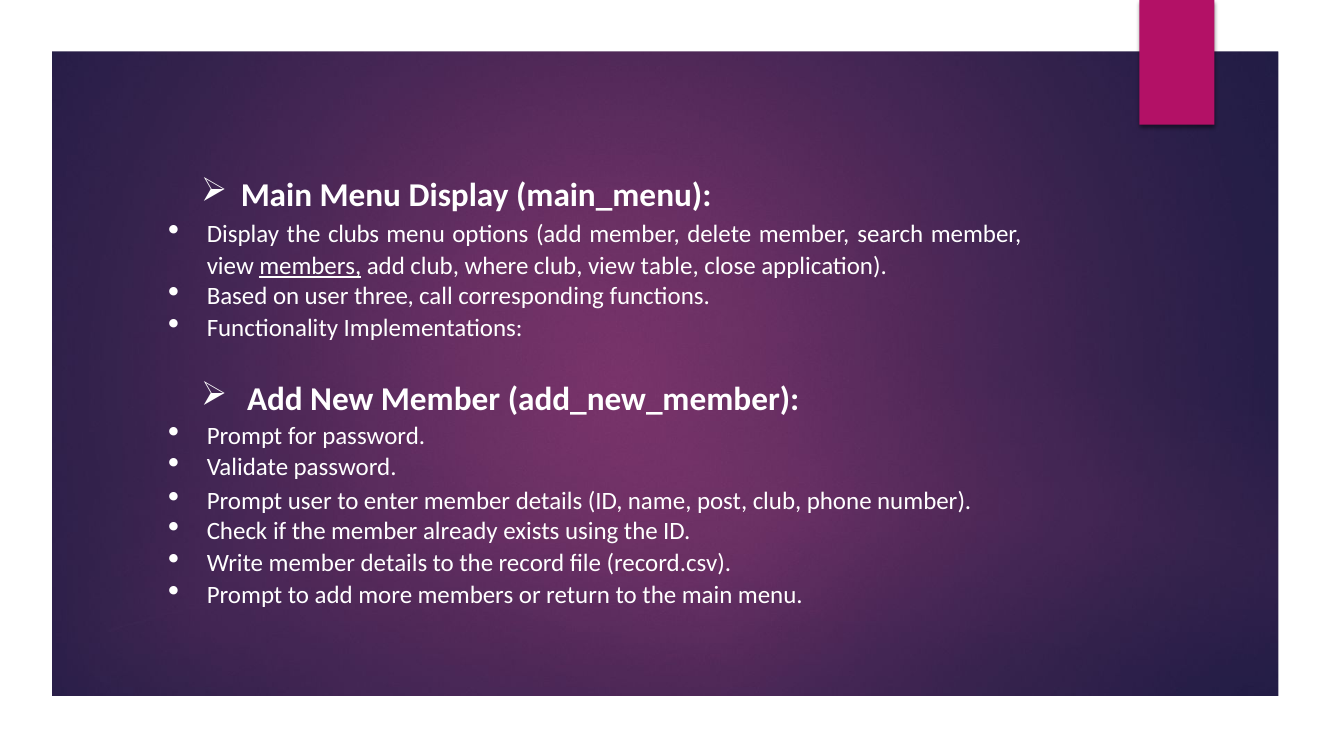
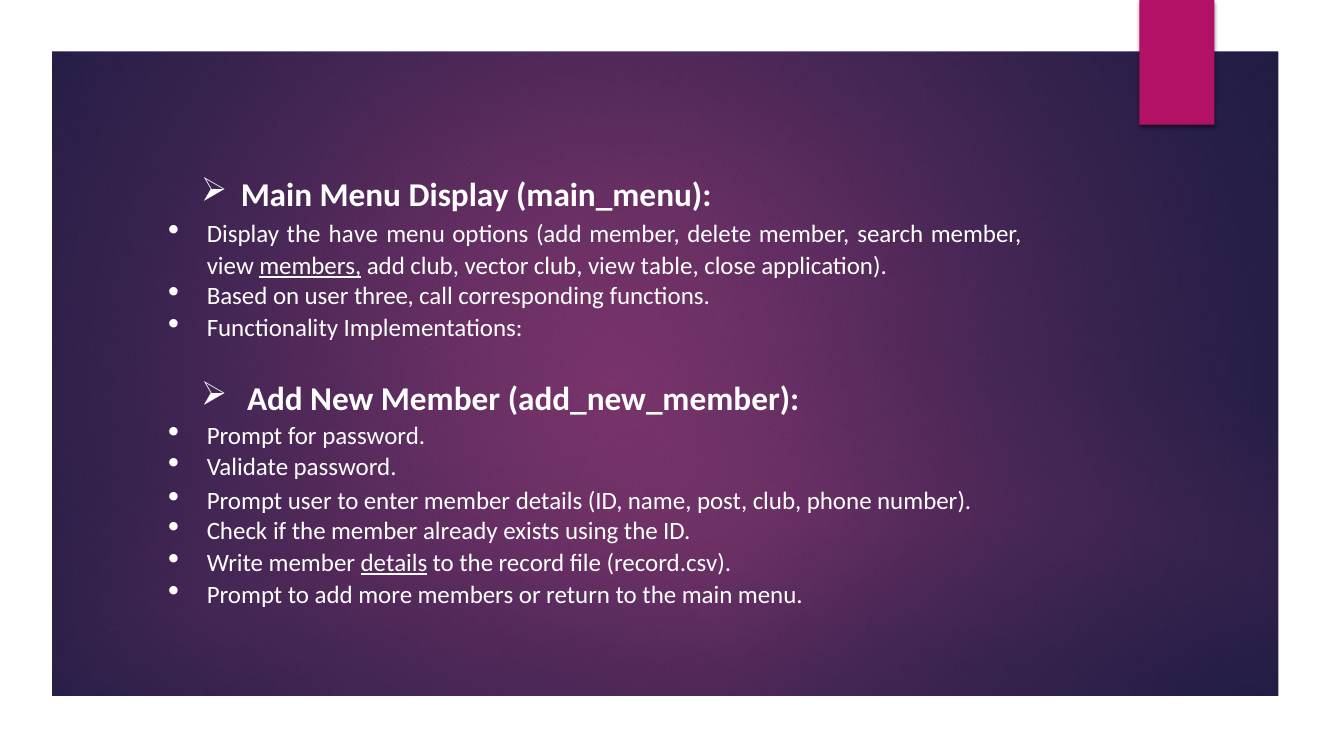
clubs: clubs -> have (353, 234)
where: where -> vector (497, 266)
details underline: none -> present (394, 564)
